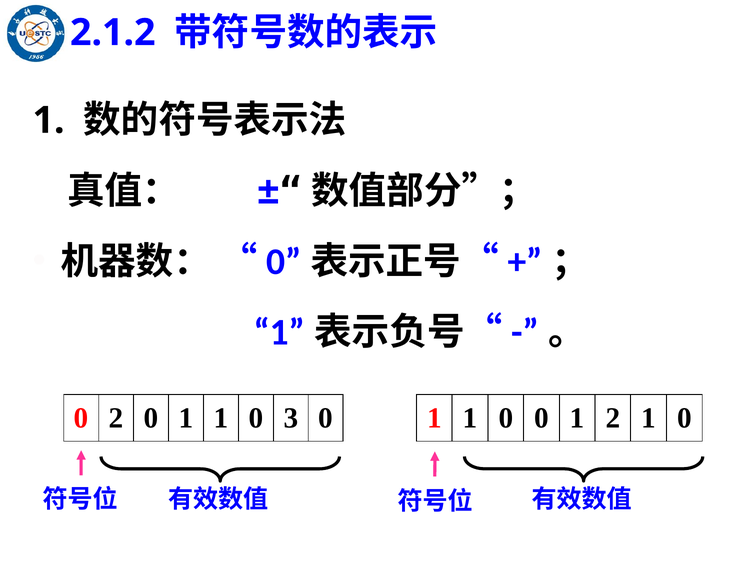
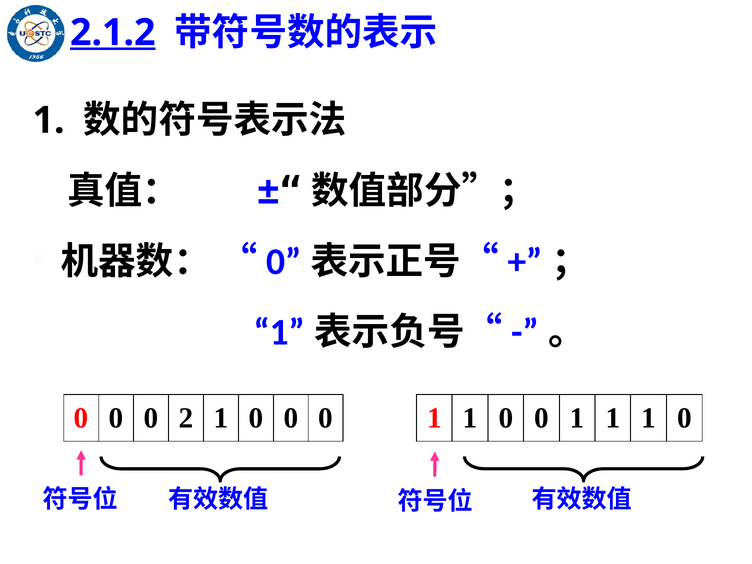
2.1.2 underline: none -> present (113, 33)
2: 2 -> 0 (116, 418)
1: 1 -> 2 (186, 418)
3: 3 -> 0 (291, 418)
2: 2 -> 1 (613, 418)
